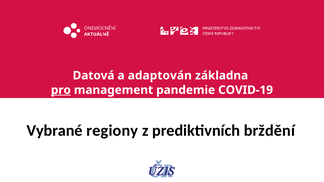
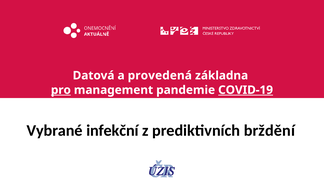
adaptován: adaptován -> provedená (160, 76)
COVID-19 underline: none -> present (246, 90)
regiony: regiony -> infekční (112, 131)
